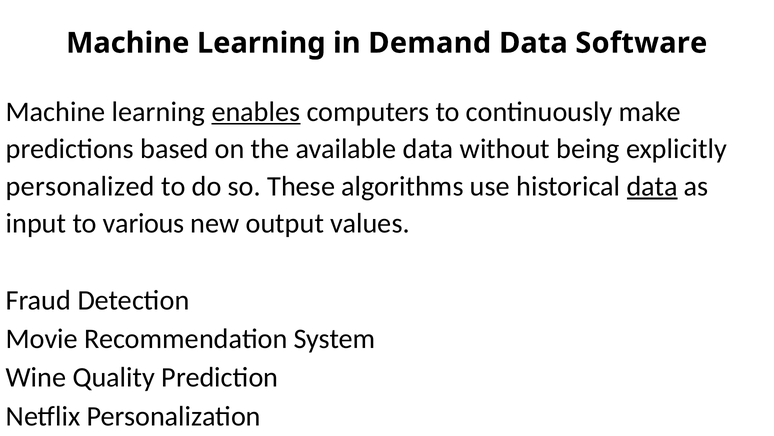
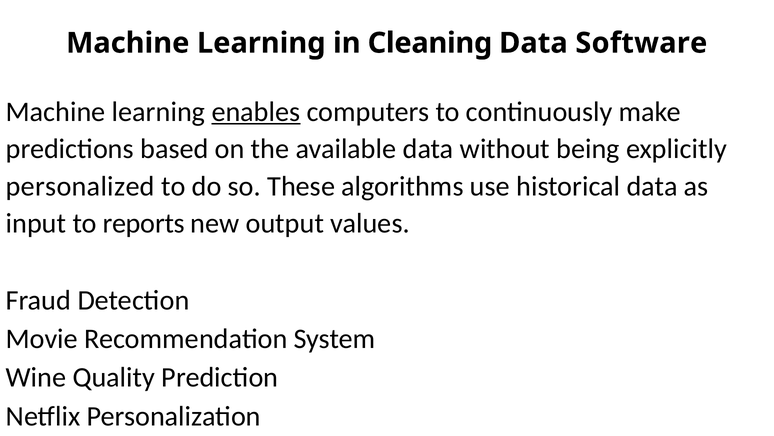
Demand: Demand -> Cleaning (430, 43)
data underline: present -> none (652, 186)
various: various -> reports (144, 223)
